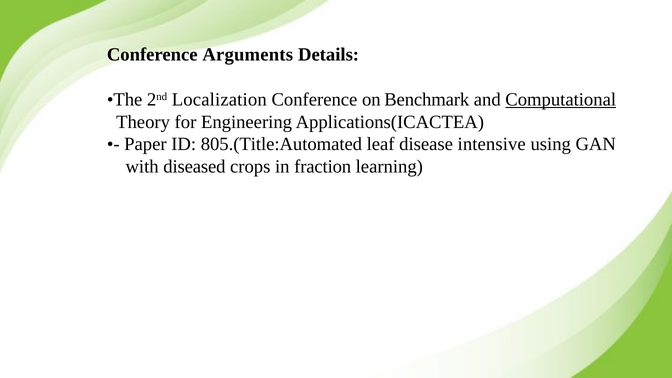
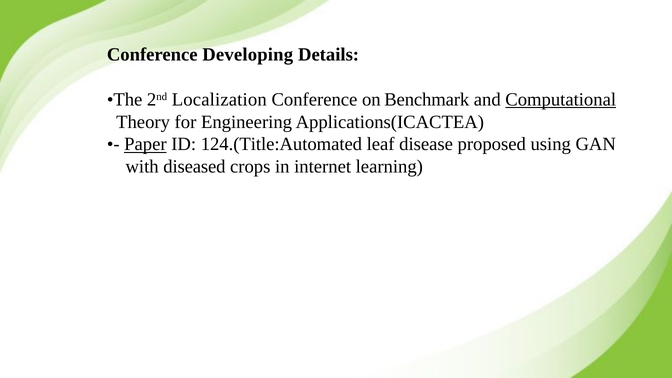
Arguments: Arguments -> Developing (248, 55)
Paper underline: none -> present (145, 144)
805.(Title:Automated: 805.(Title:Automated -> 124.(Title:Automated (281, 144)
intensive: intensive -> proposed (492, 144)
fraction: fraction -> internet (323, 167)
